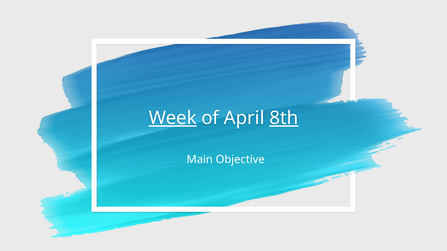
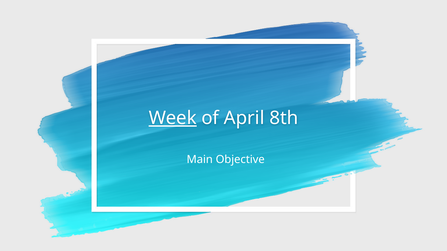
8th underline: present -> none (284, 118)
